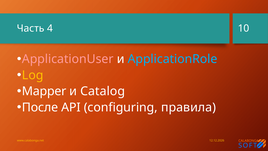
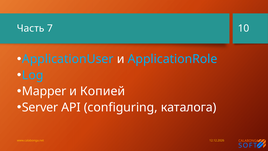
4: 4 -> 7 (50, 28)
ApplicationUser colour: pink -> light blue (68, 59)
Log colour: yellow -> light blue (33, 75)
Catalog: Catalog -> Копией (103, 91)
После: После -> Server (40, 107)
правила: правила -> каталога (189, 107)
